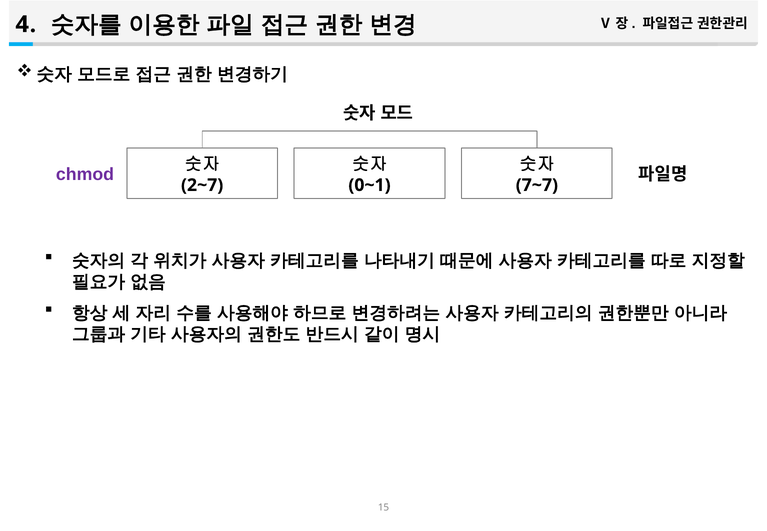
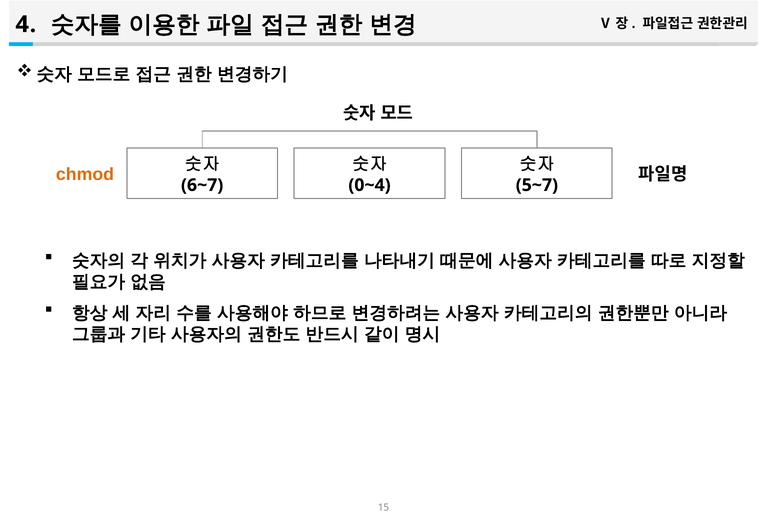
chmod colour: purple -> orange (85, 175)
2~7: 2~7 -> 6~7 (202, 185)
0~1: 0~1 -> 0~4 (370, 185)
7~7: 7~7 -> 5~7 (537, 185)
